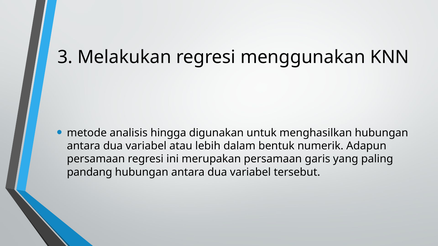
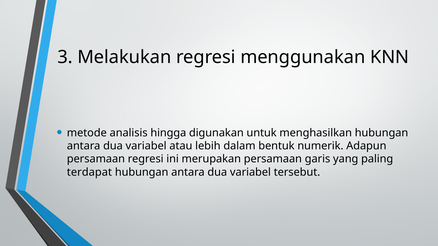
pandang: pandang -> terdapat (89, 172)
